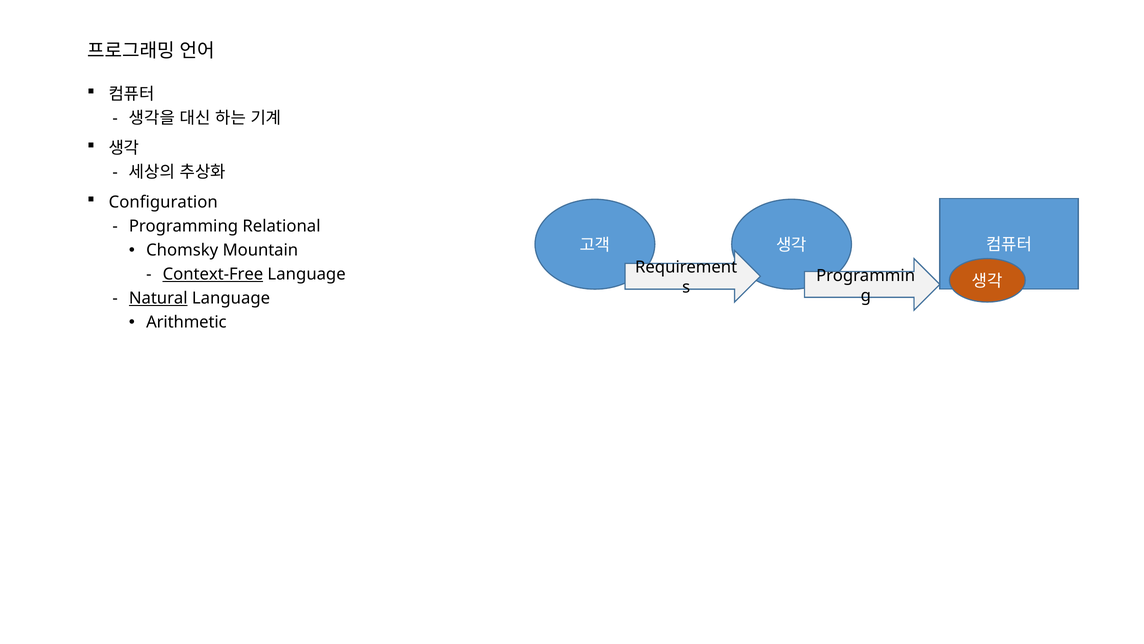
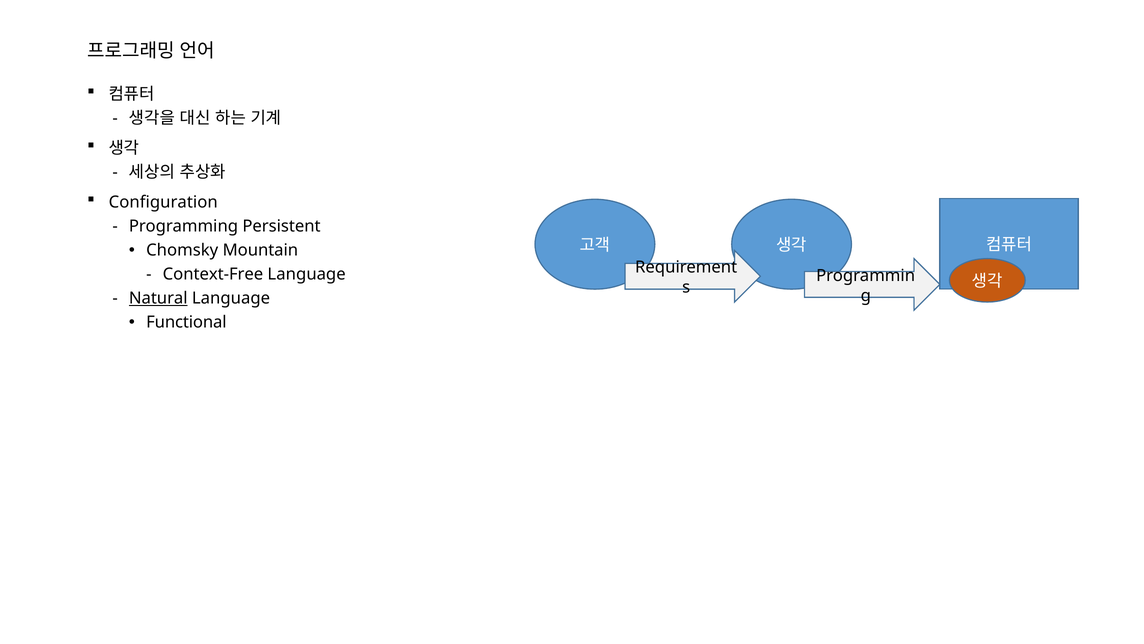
Relational: Relational -> Persistent (282, 226)
Context-Free underline: present -> none (213, 274)
Arithmetic: Arithmetic -> Functional (186, 322)
